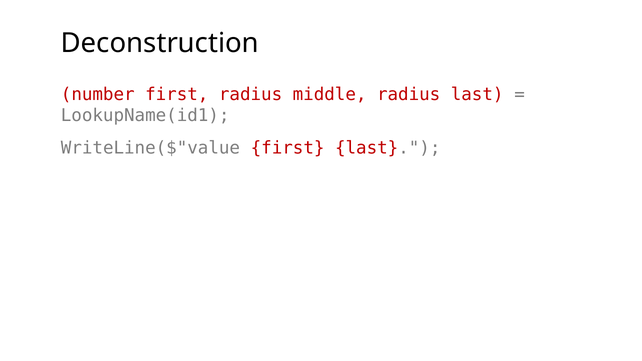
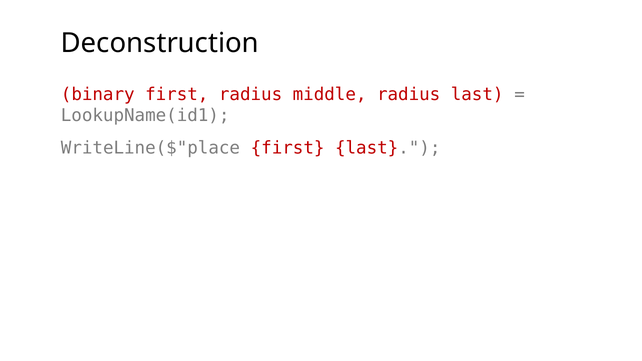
number: number -> binary (98, 95)
WriteLine($"value: WriteLine($"value -> WriteLine($"place (150, 148)
